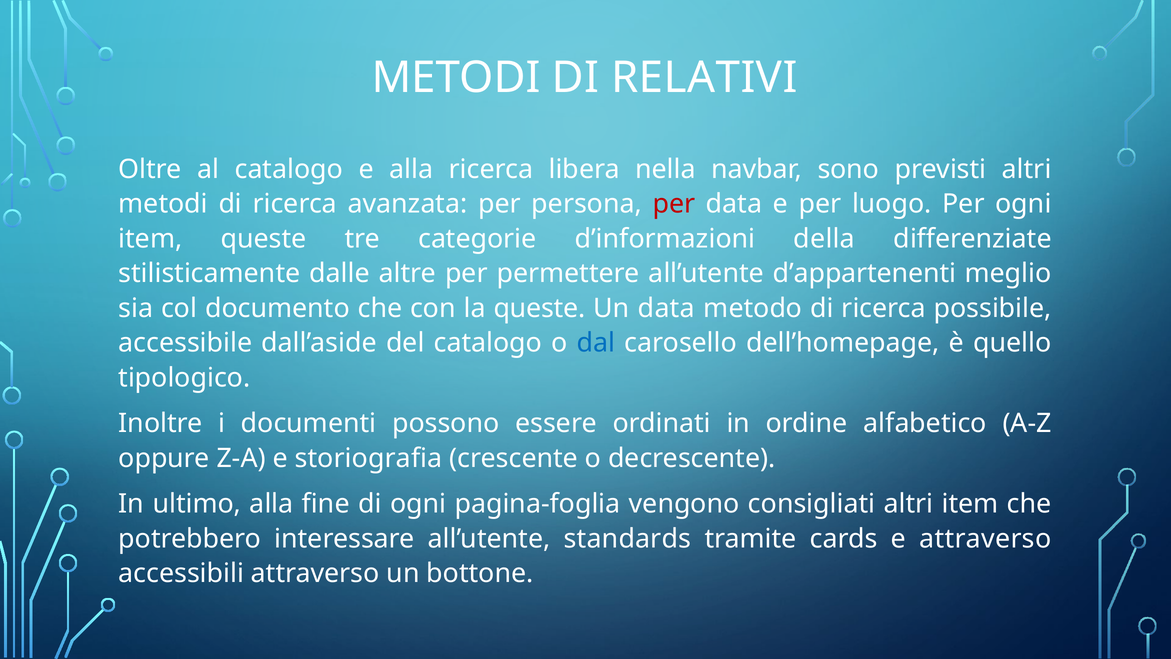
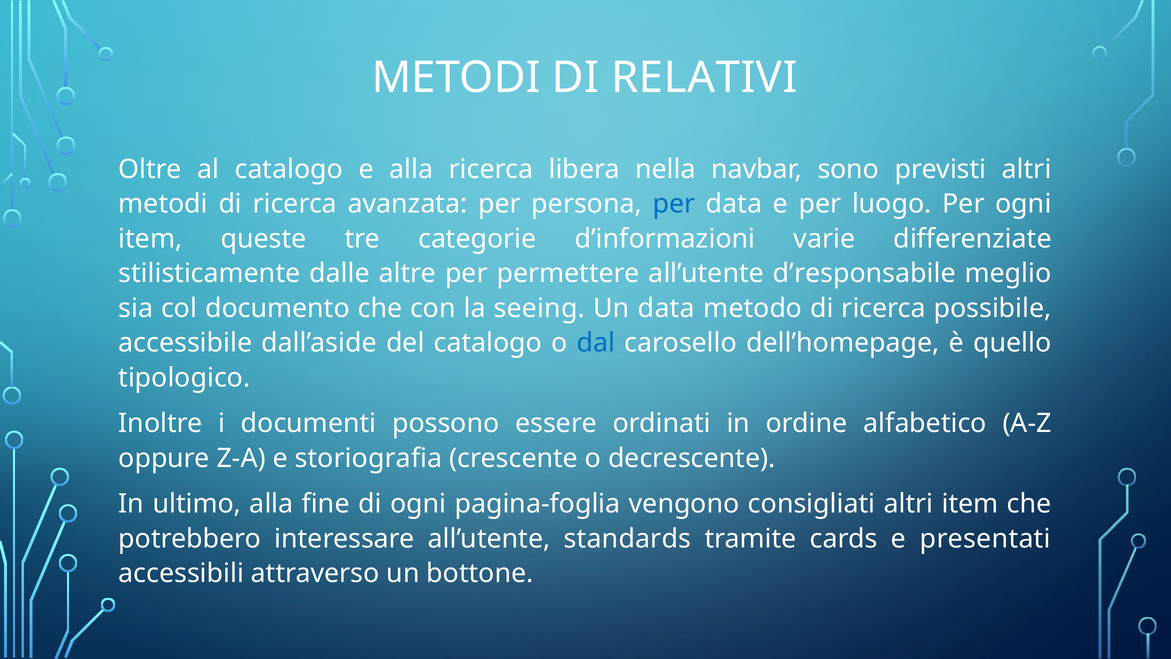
per colour: red -> blue (674, 204)
della: della -> varie (824, 239)
d’appartenenti: d’appartenenti -> d’responsabile (864, 273)
la queste: queste -> seeing (539, 308)
e attraverso: attraverso -> presentati (985, 539)
